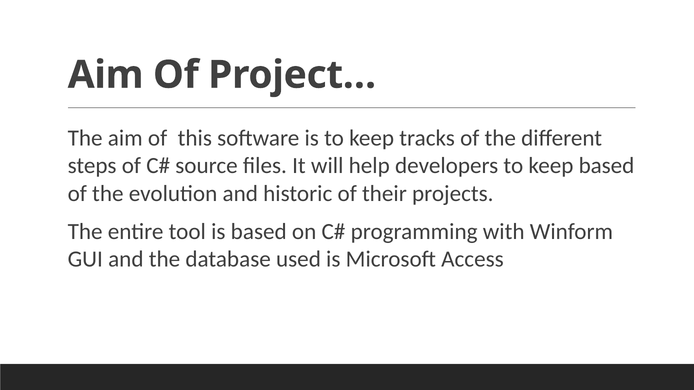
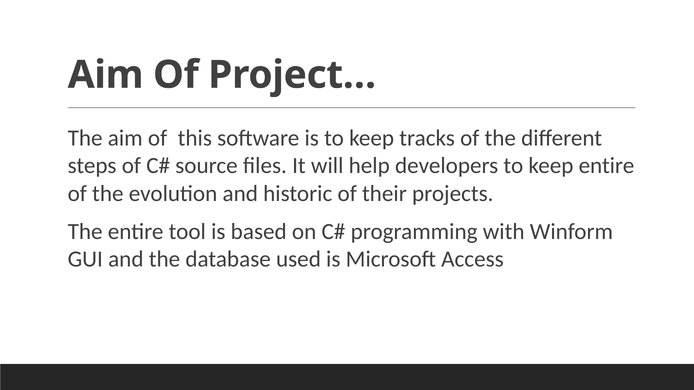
keep based: based -> entire (606, 166)
